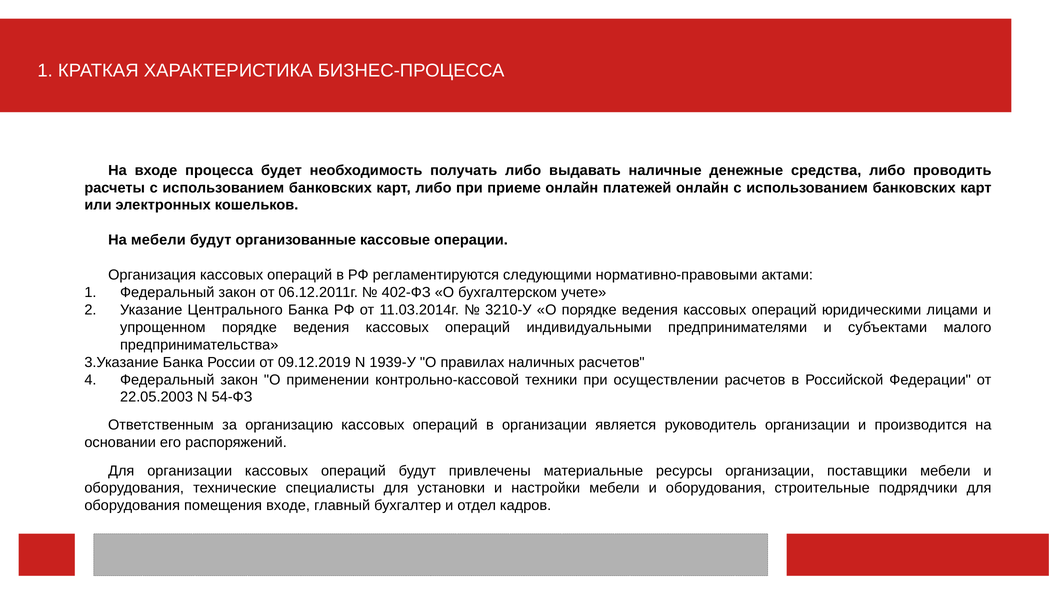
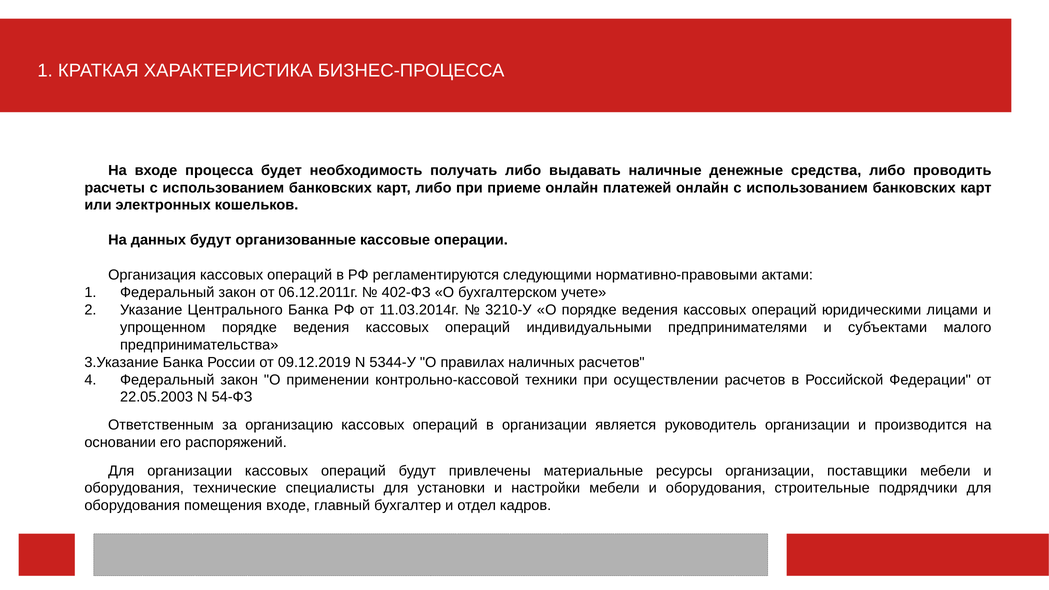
На мебели: мебели -> данных (158, 240)
1939-У: 1939-У -> 5344-У (393, 362)
